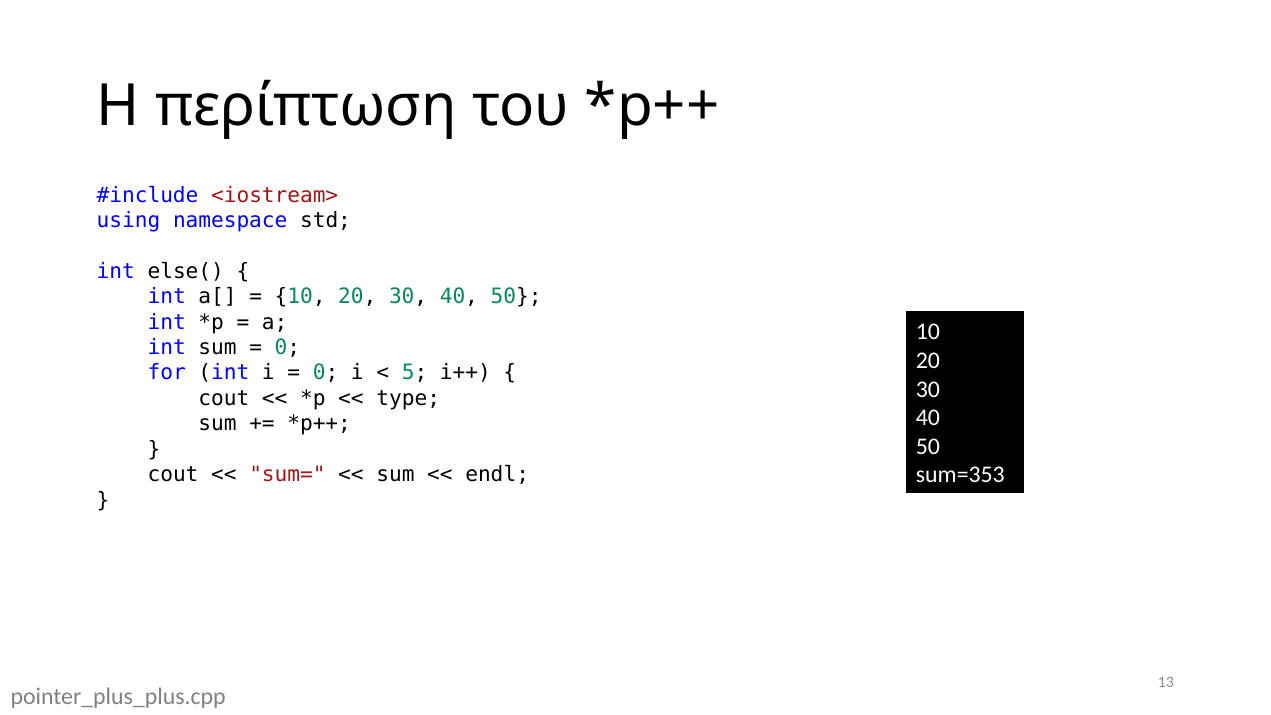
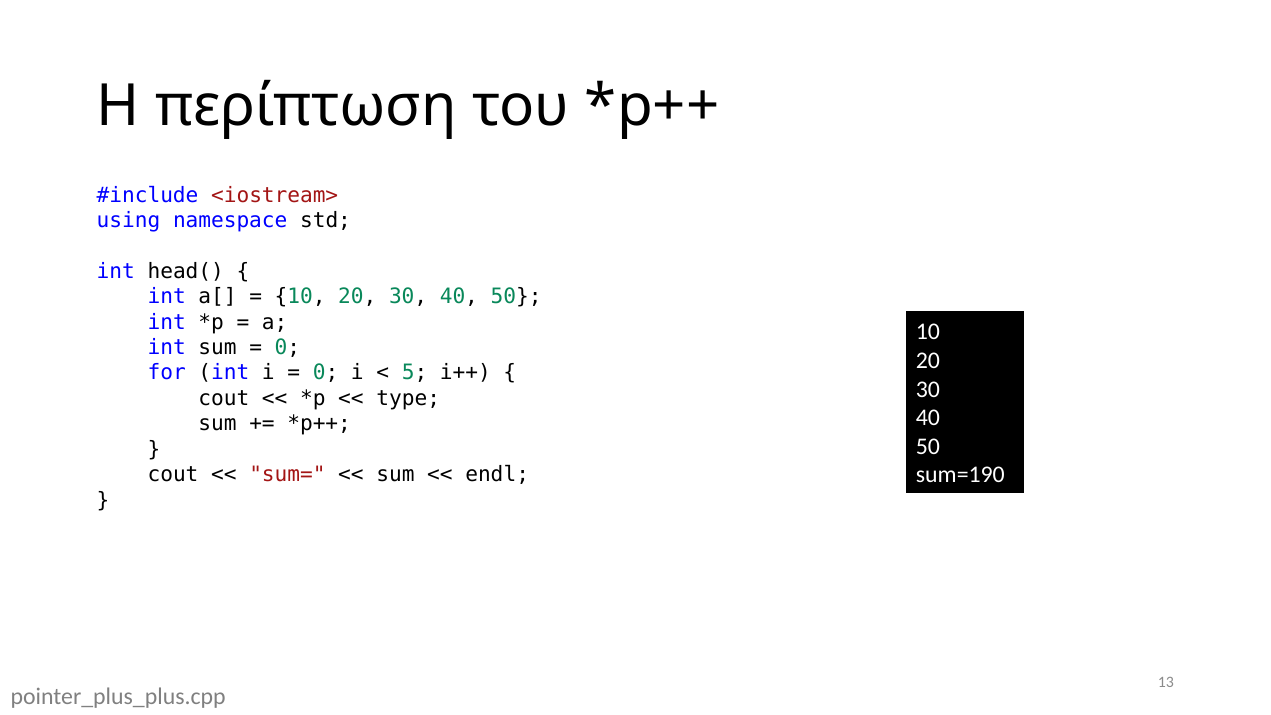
else(: else( -> head( (186, 271)
sum=353: sum=353 -> sum=190 (960, 475)
